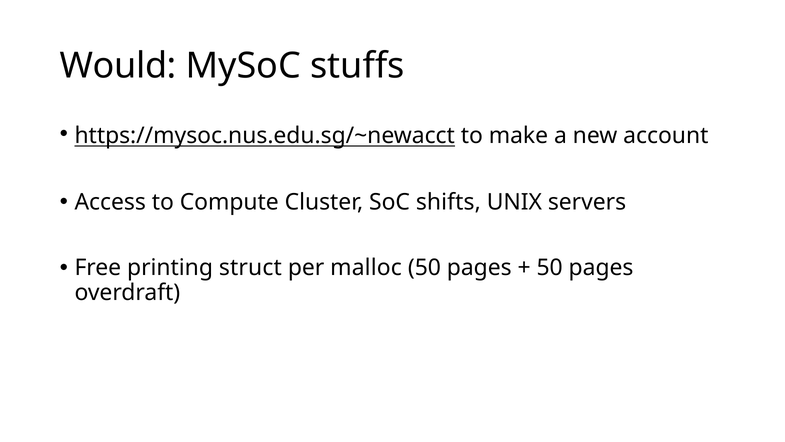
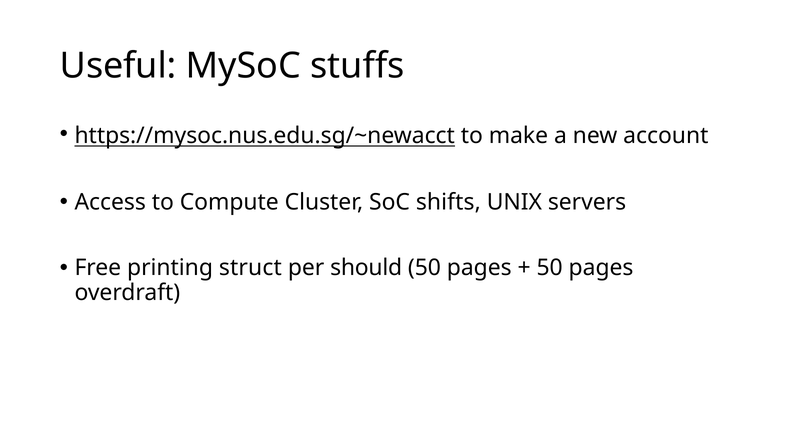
Would: Would -> Useful (118, 66)
malloc: malloc -> should (366, 268)
